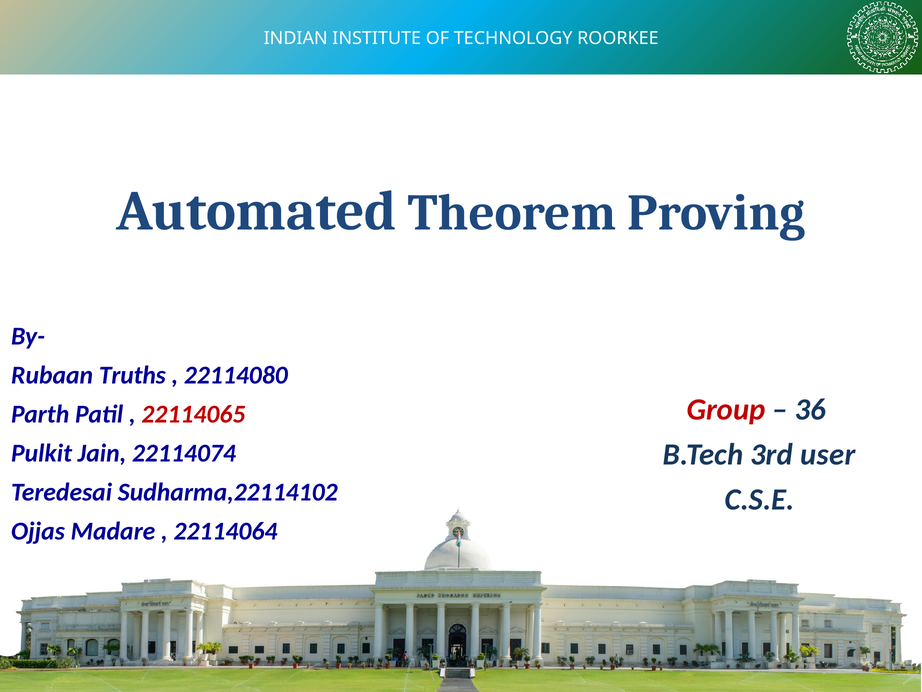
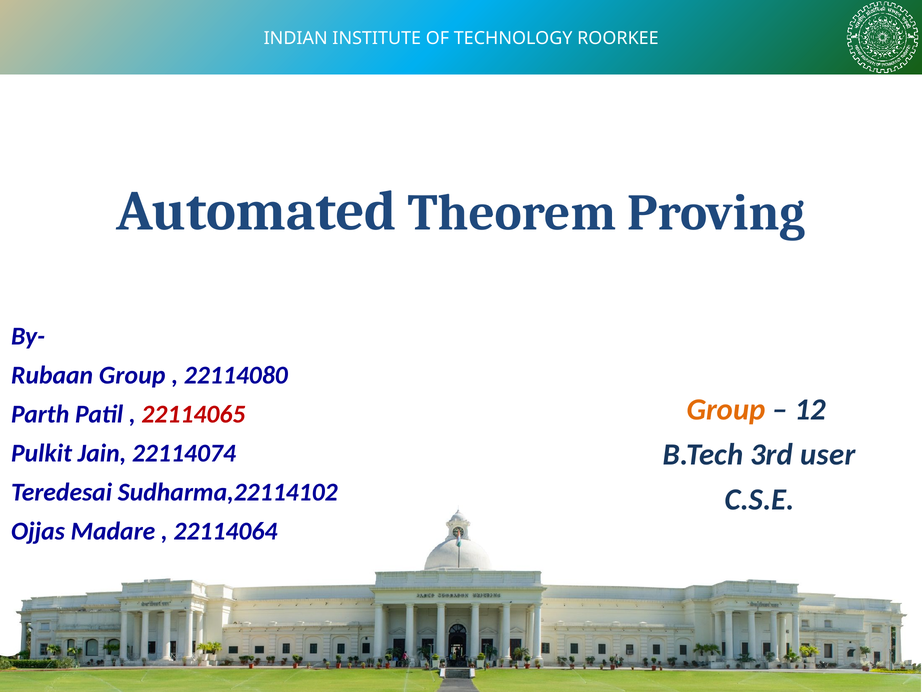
Rubaan Truths: Truths -> Group (132, 375)
Group colour: red -> orange (726, 409)
36: 36 -> 12 (810, 409)
